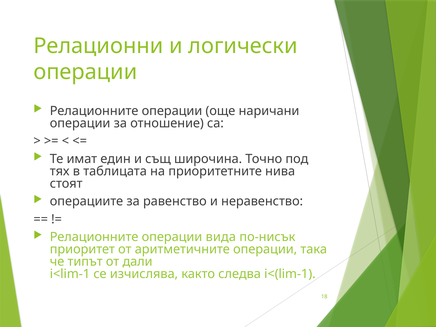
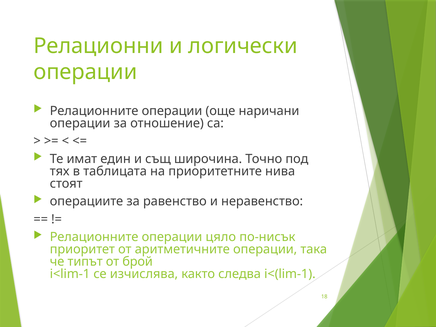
вида: вида -> цяло (221, 237)
дали: дали -> брой (138, 262)
